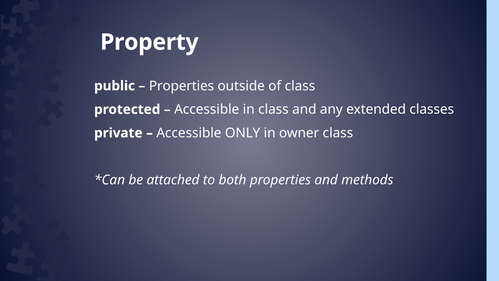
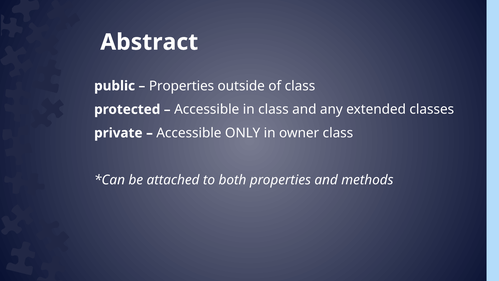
Property: Property -> Abstract (149, 42)
